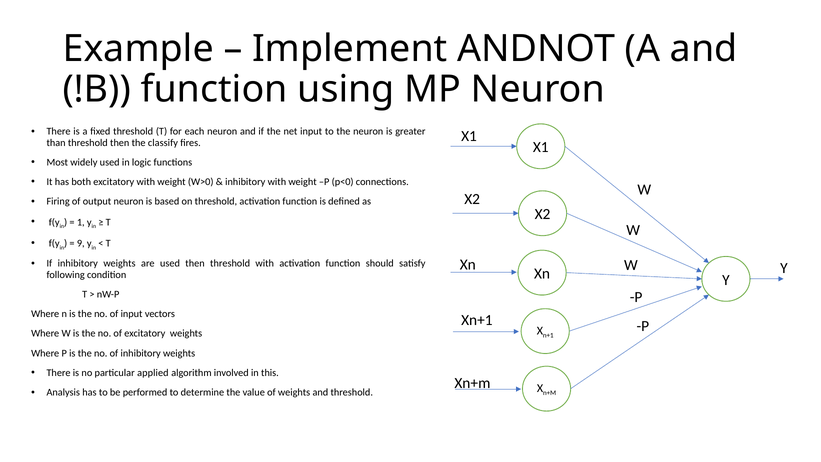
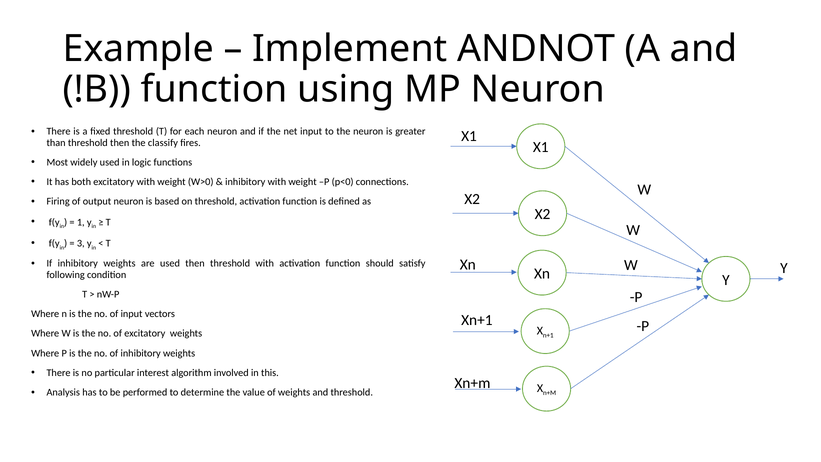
9: 9 -> 3 (81, 243)
applied: applied -> interest (153, 373)
